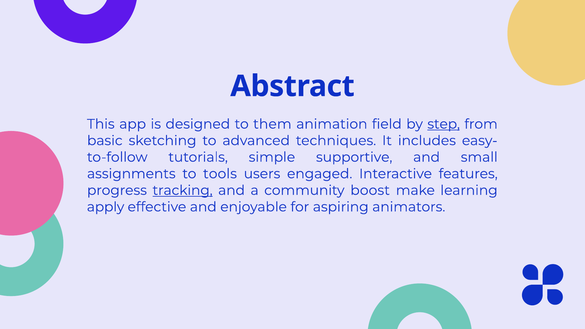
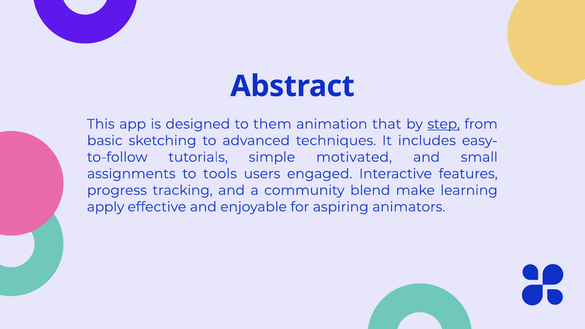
field: field -> that (387, 124)
supportive: supportive -> motivated (354, 157)
tracking underline: present -> none (183, 190)
boost: boost -> blend (370, 190)
